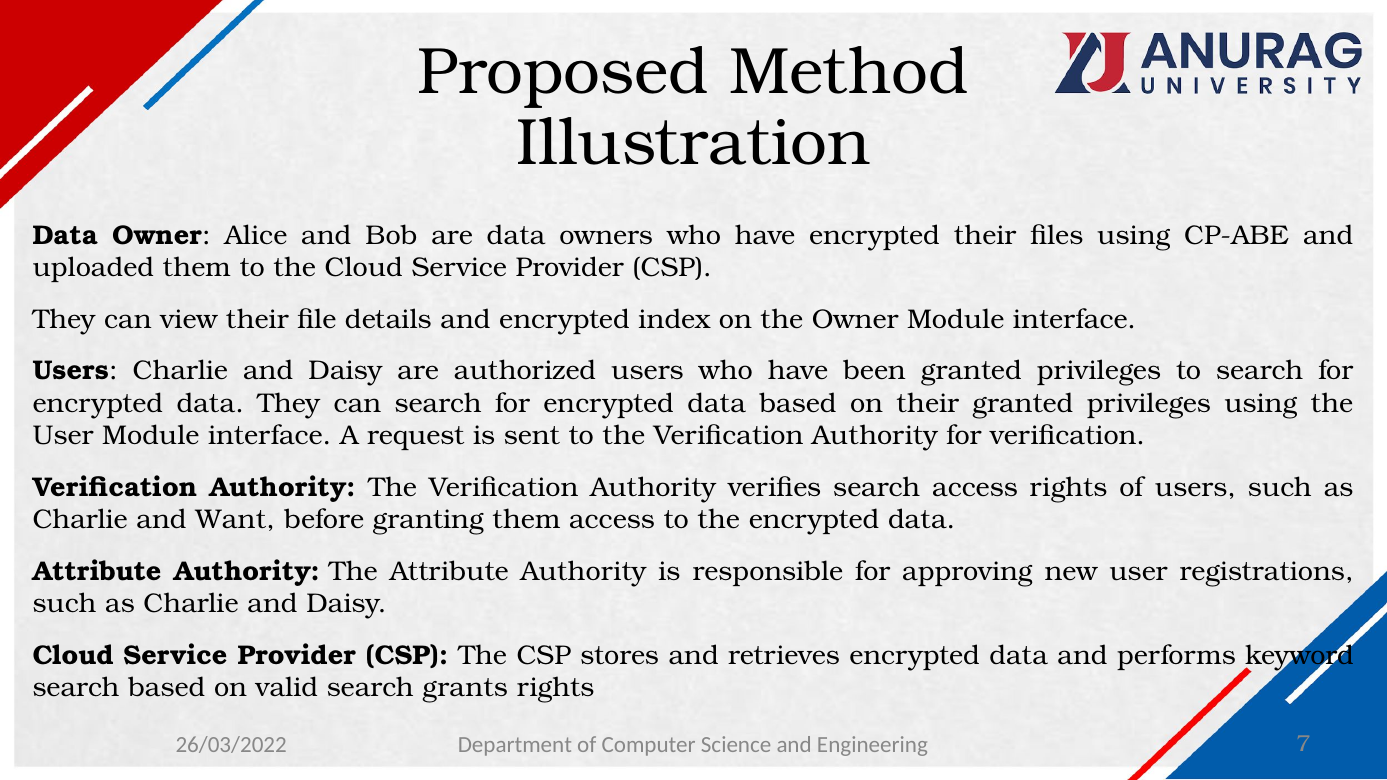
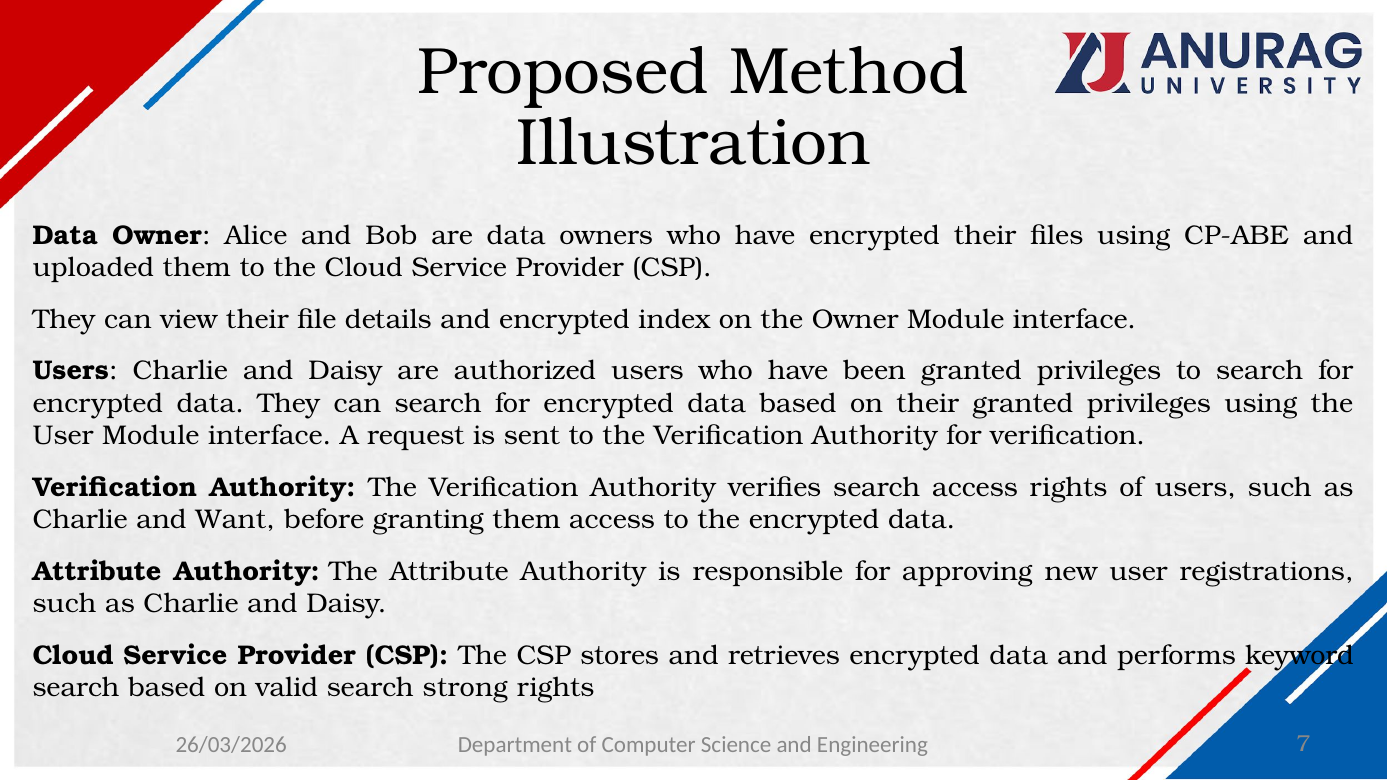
grants: grants -> strong (465, 688)
26/03/2022: 26/03/2022 -> 26/03/2026 (231, 746)
